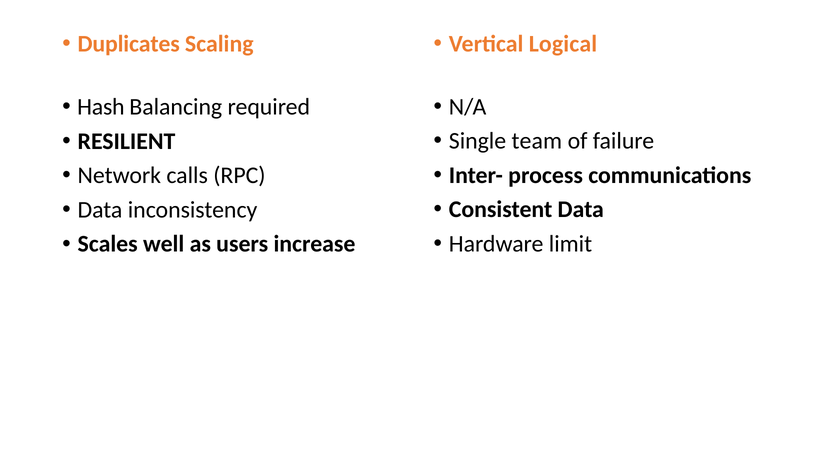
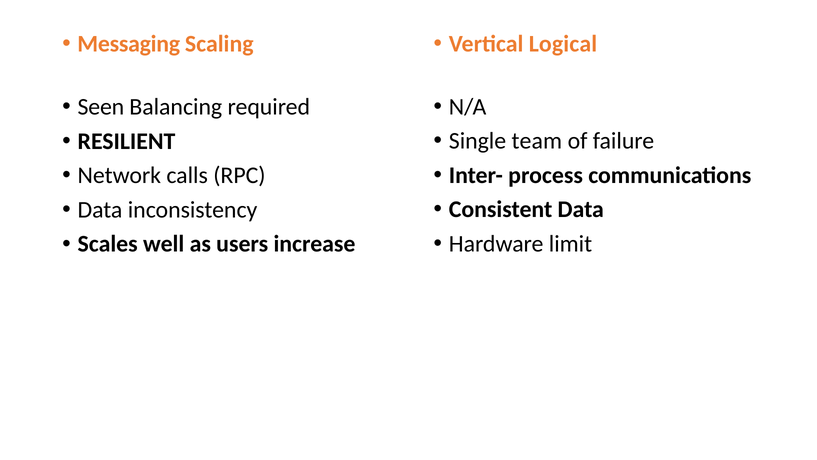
Duplicates: Duplicates -> Messaging (129, 44)
Hash: Hash -> Seen (101, 107)
